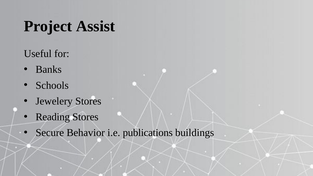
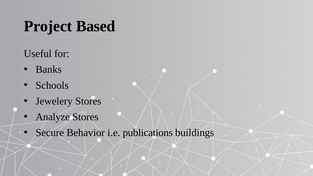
Assist: Assist -> Based (96, 26)
Reading: Reading -> Analyze (53, 117)
